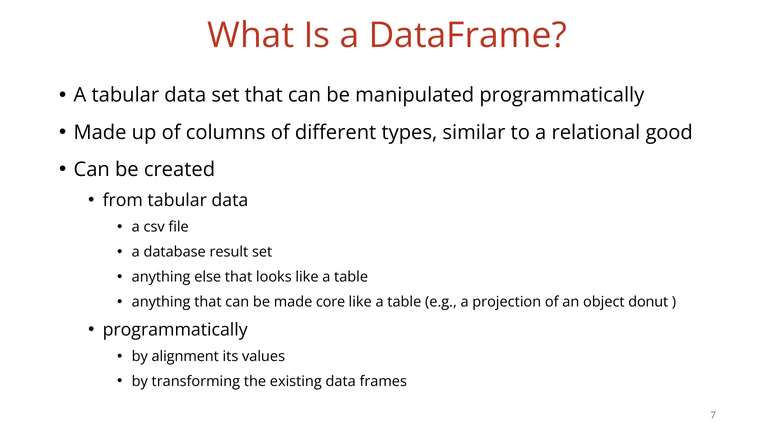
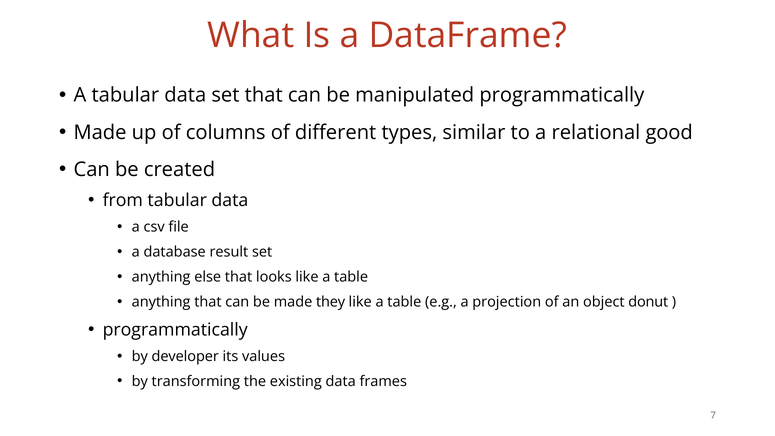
core: core -> they (331, 302)
alignment: alignment -> developer (185, 356)
